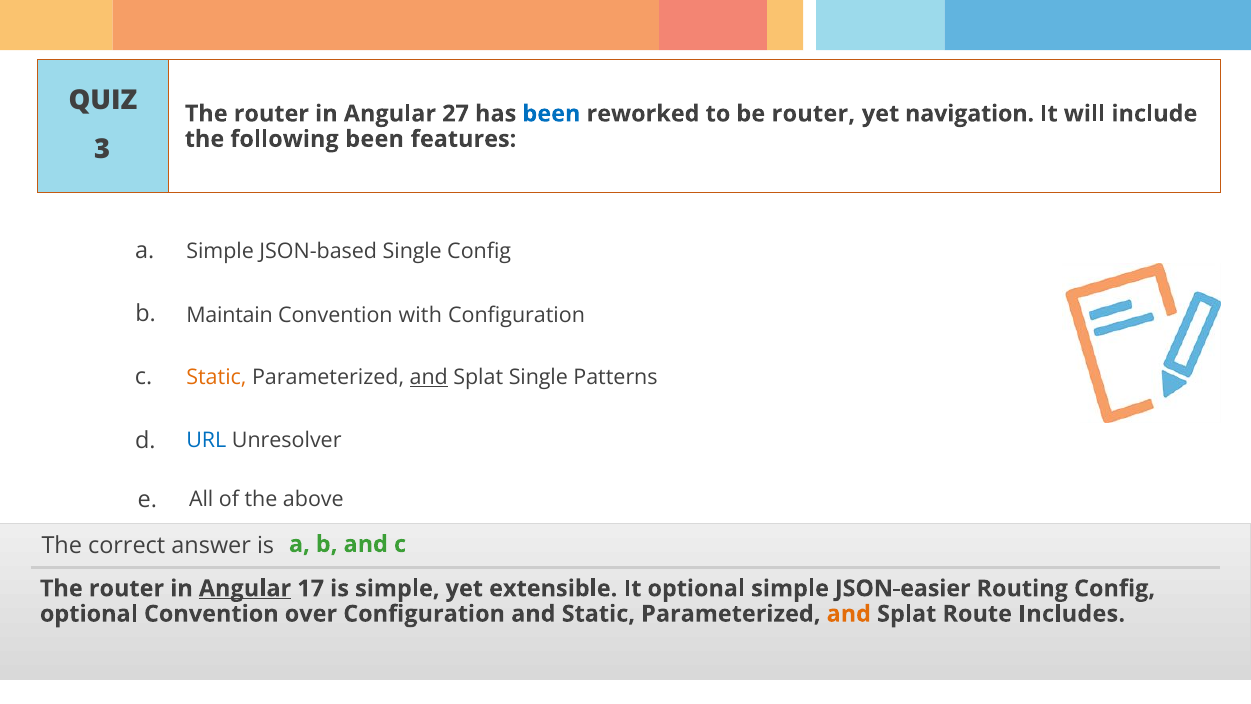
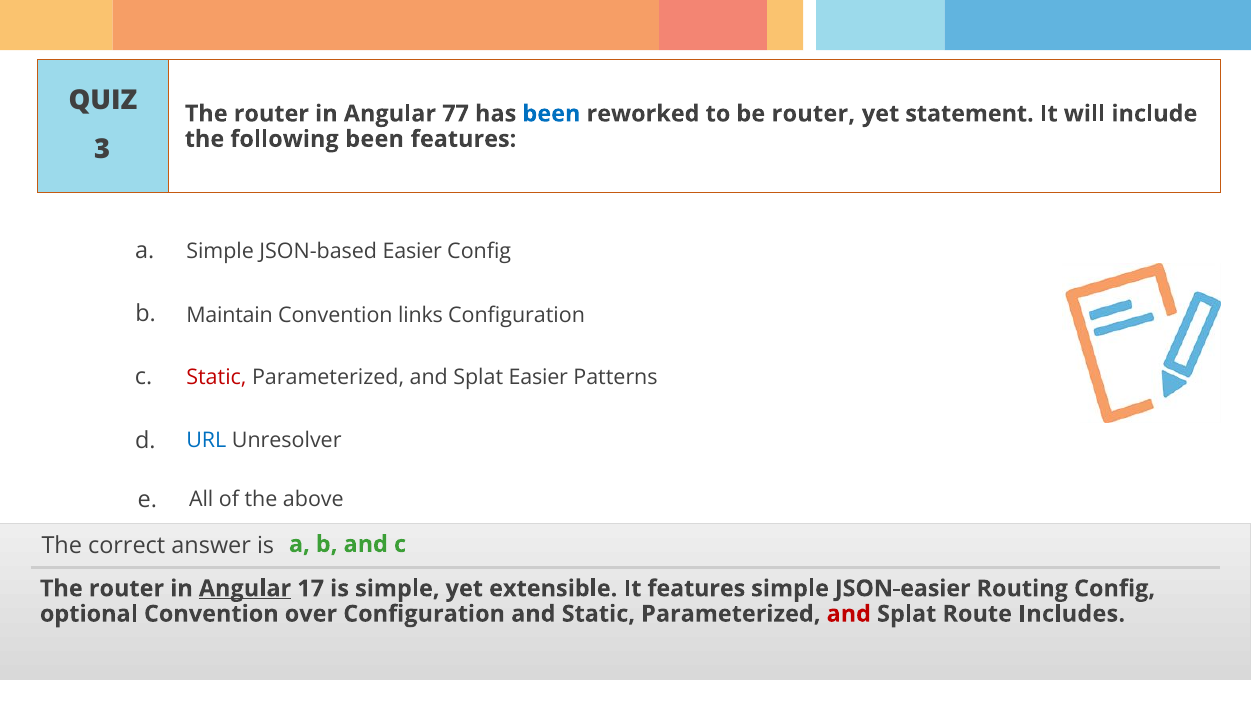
27: 27 -> 77 (456, 114)
navigation: navigation -> statement (969, 114)
JSON-based Single: Single -> Easier (412, 251)
with: with -> links (420, 315)
Static colour: orange -> red (216, 377)
and underline: present -> none (429, 377)
Splat Single: Single -> Easier (538, 377)
It optional: optional -> features (696, 588)
and colour: orange -> red (849, 614)
